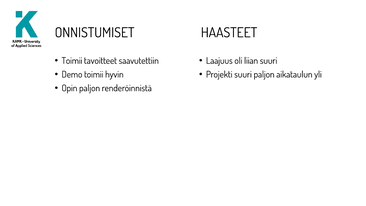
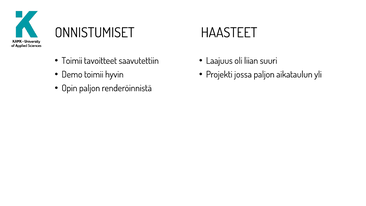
Projekti suuri: suuri -> jossa (243, 74)
